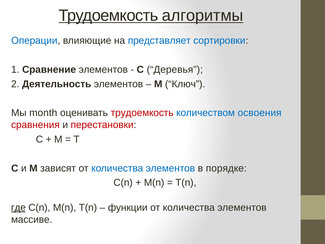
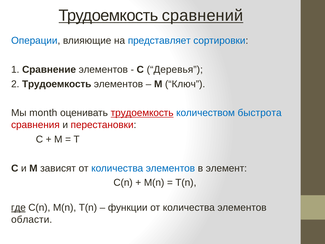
алгоритмы: алгоритмы -> сравнений (203, 16)
2 Деятельность: Деятельность -> Трудоемкость (57, 84)
трудоемкость underline: none -> present (142, 113)
освоения: освоения -> быстрота (260, 113)
порядке: порядке -> элемент (226, 168)
массиве: массиве -> области (32, 219)
